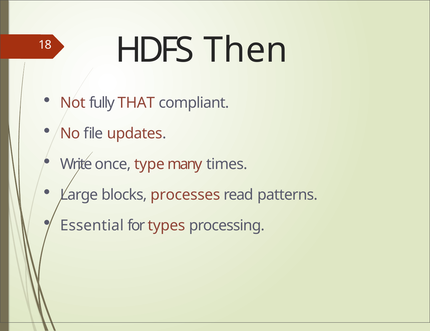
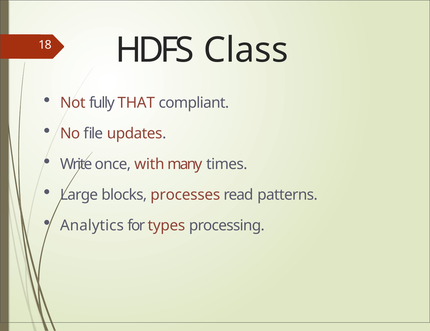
Then: Then -> Class (246, 50)
type: type -> with (149, 164)
Essential: Essential -> Analytics (92, 226)
